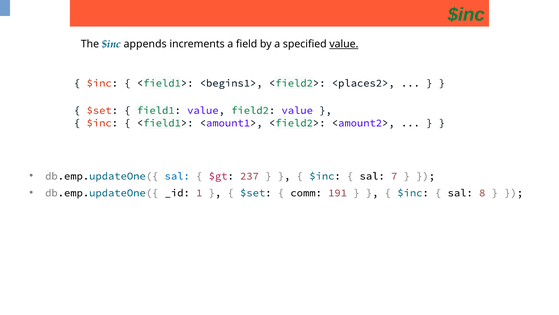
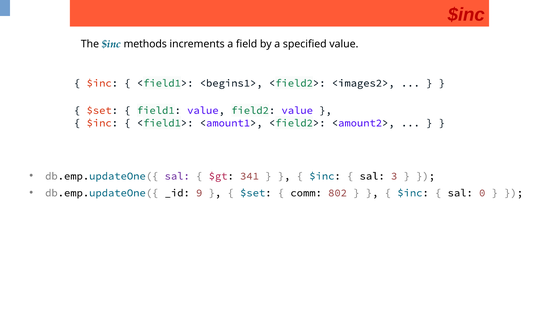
$inc colour: green -> red (466, 15)
appends: appends -> methods (145, 44)
value underline: present -> none (344, 44)
<places2>: <places2> -> <images2> (363, 83)
sal colour: blue -> purple (177, 176)
237: 237 -> 341 (250, 176)
7: 7 -> 3 (394, 176)
1: 1 -> 9 (199, 193)
191: 191 -> 802 (338, 193)
8: 8 -> 0 (482, 193)
